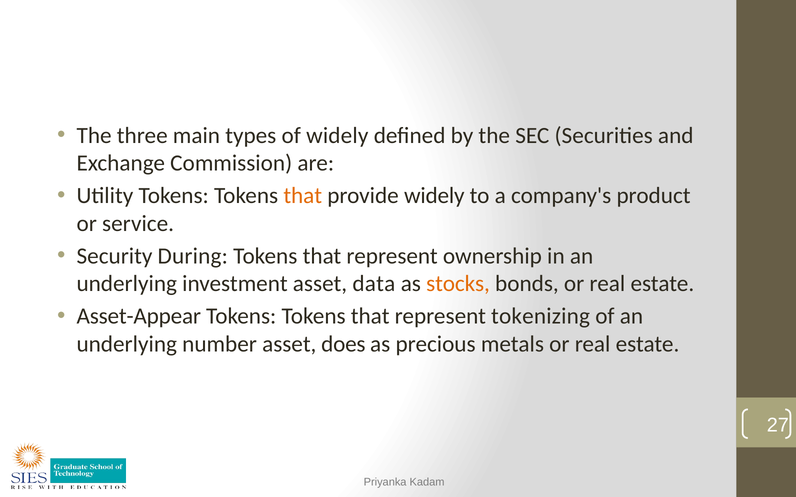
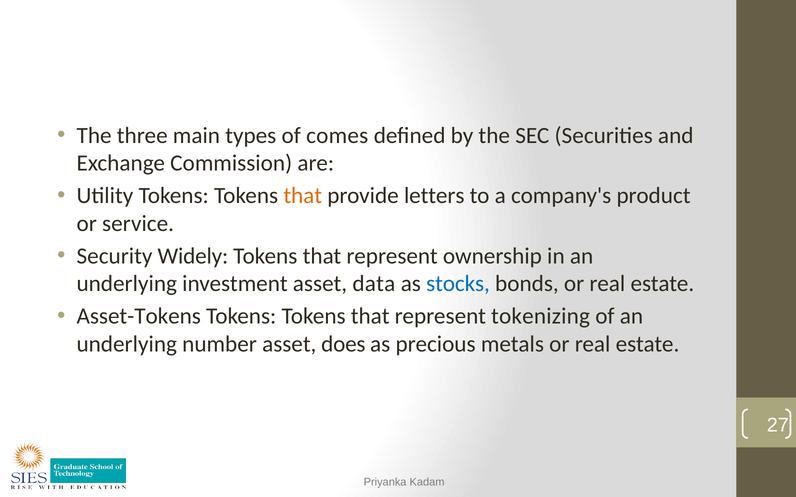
of widely: widely -> comes (337, 136)
provide widely: widely -> letters (434, 196)
During: During -> Widely (193, 256)
stocks colour: orange -> blue (458, 284)
Asset-Appear: Asset-Appear -> Asset-Tokens (139, 317)
